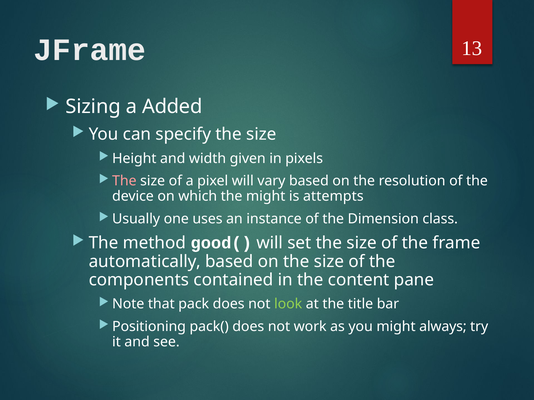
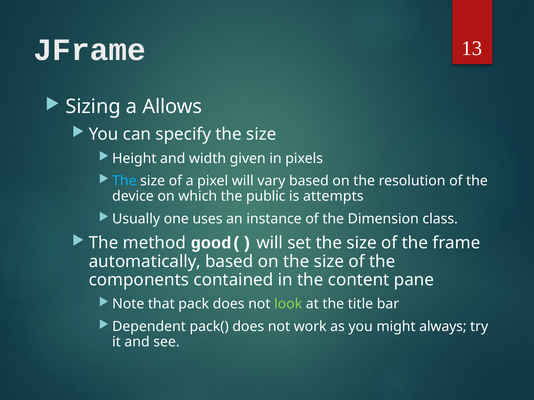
Added: Added -> Allows (172, 107)
The colour: pink -> light blue (124, 181)
the might: might -> public (266, 196)
Positioning: Positioning -> Dependent (149, 327)
